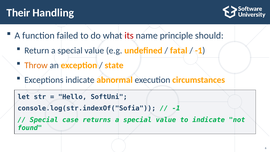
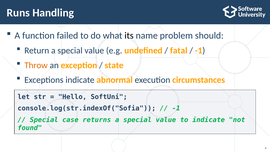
Their: Their -> Runs (18, 13)
its colour: red -> black (129, 35)
principle: principle -> problem (176, 35)
